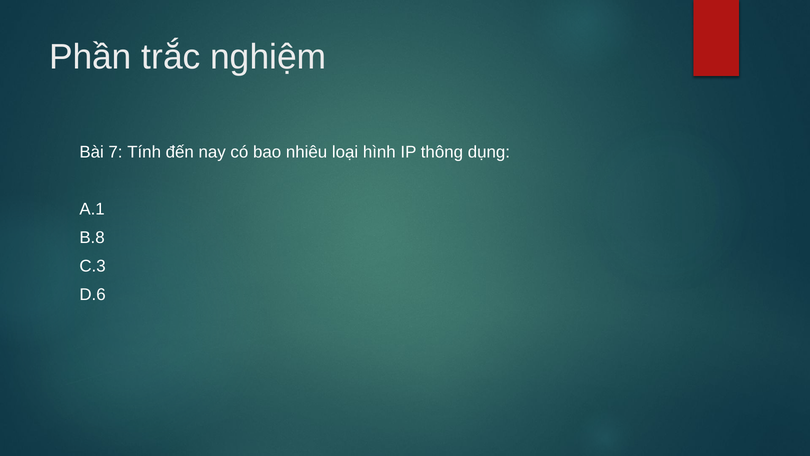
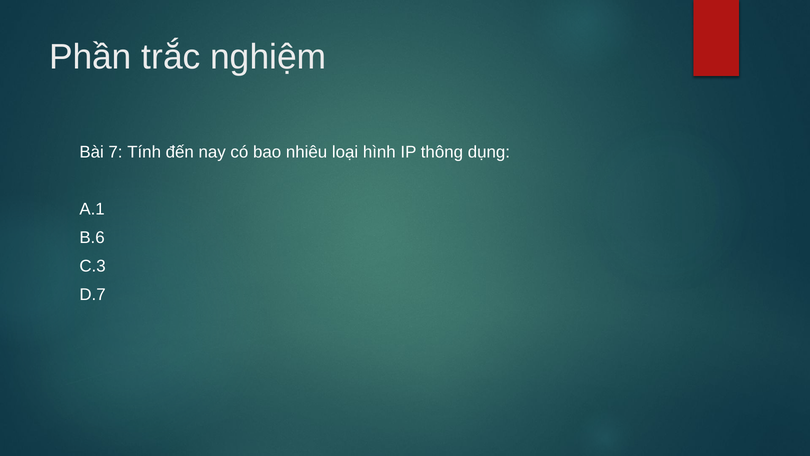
B.8: B.8 -> B.6 (92, 237)
D.6: D.6 -> D.7 (93, 294)
